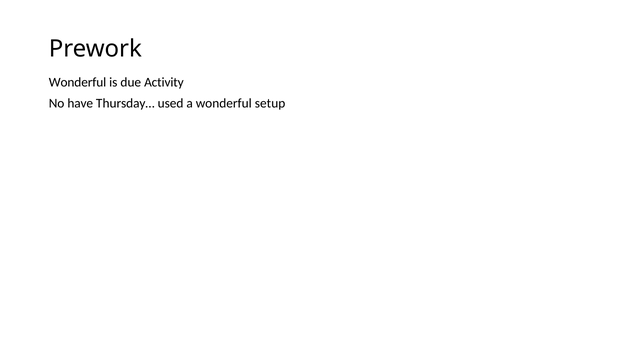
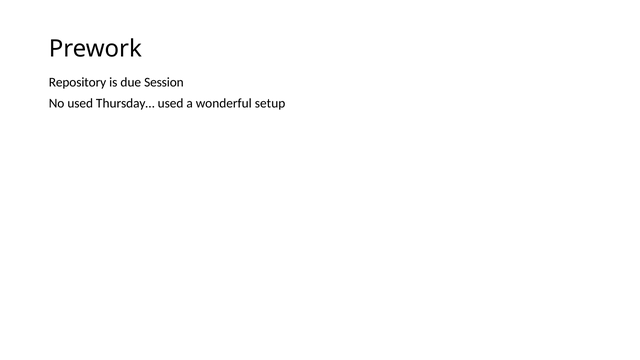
Wonderful: Wonderful -> Repository (78, 82)
Activity: Activity -> Session (164, 82)
No have: have -> used (80, 103)
